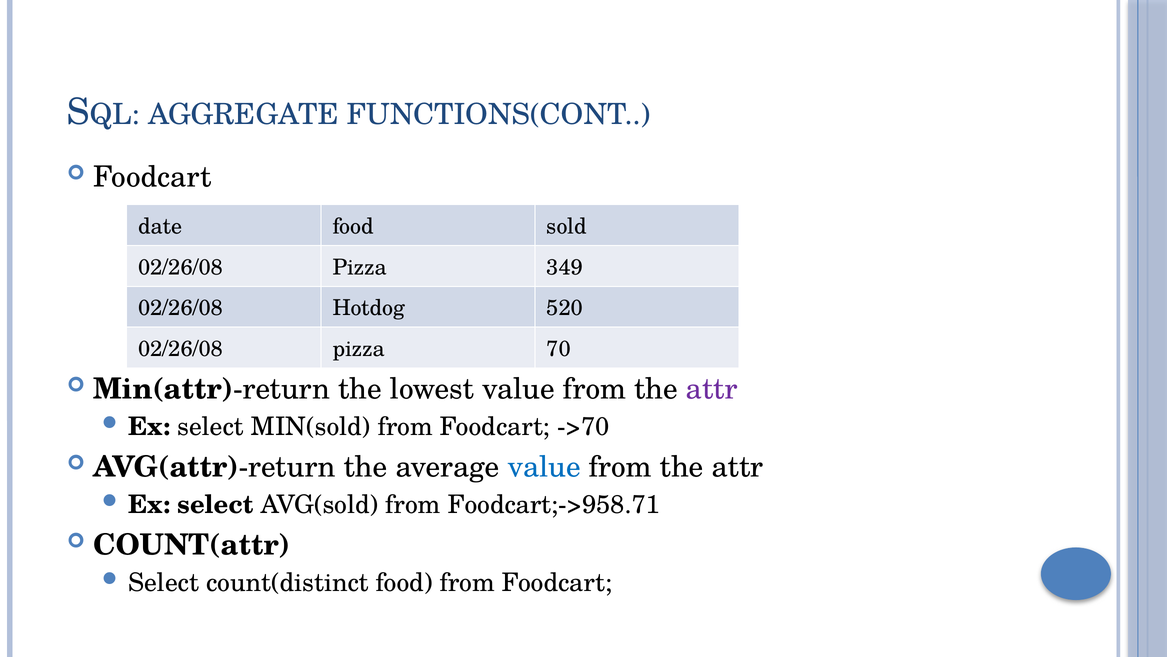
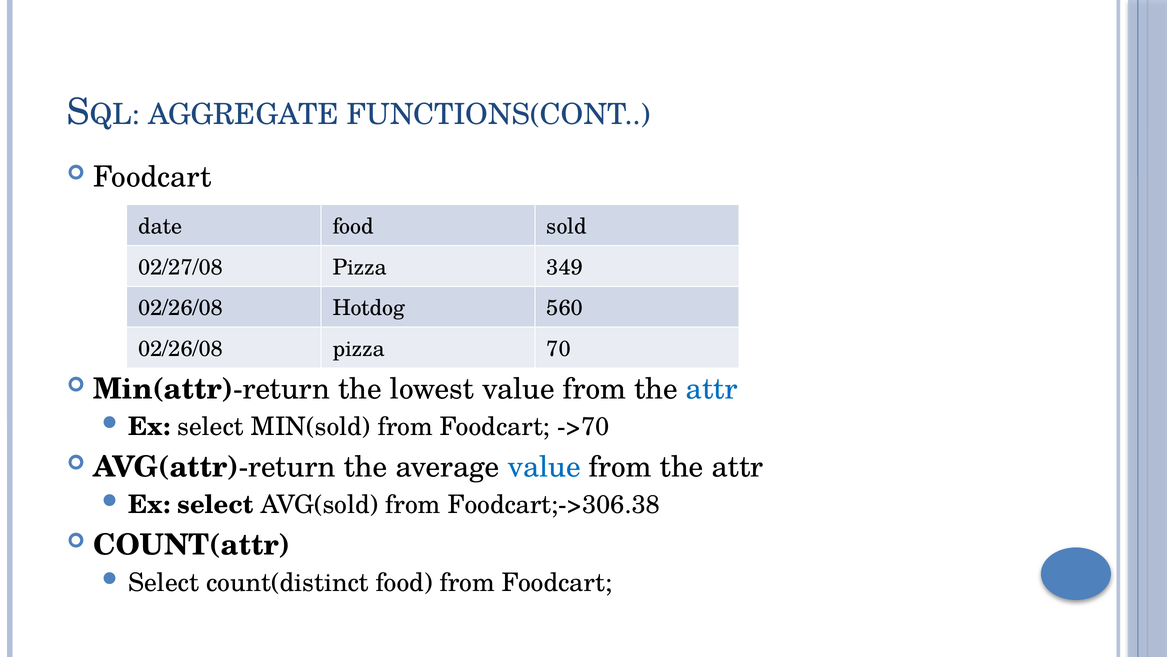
02/26/08: 02/26/08 -> 02/27/08 (181, 267)
520: 520 -> 560 (565, 308)
attr colour: purple -> blue (712, 389)
Foodcart;->958.71: Foodcart;->958.71 -> Foodcart;->306.38 (554, 504)
